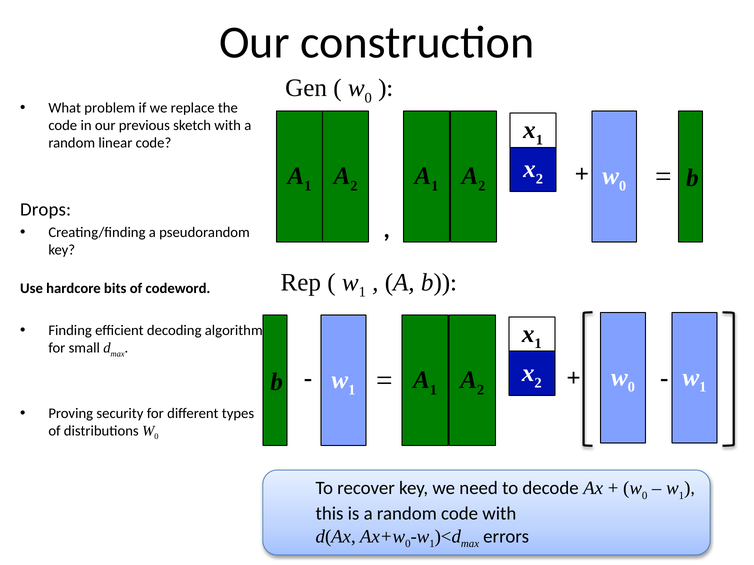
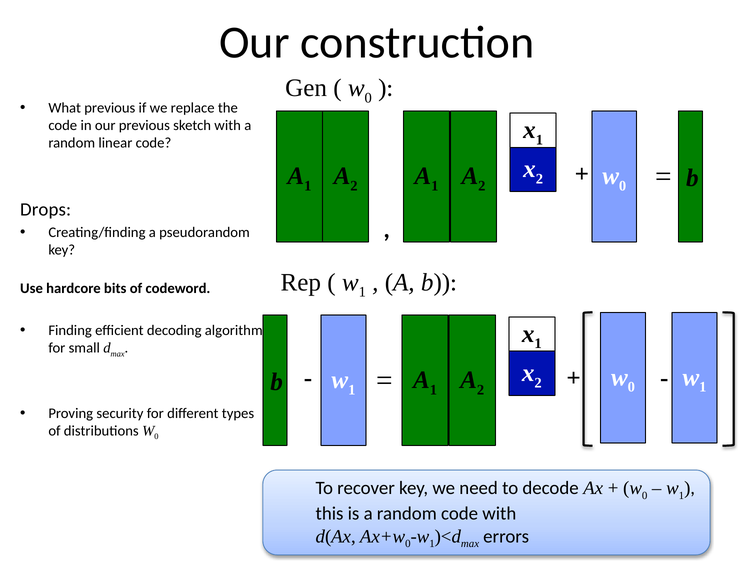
What problem: problem -> previous (110, 108)
